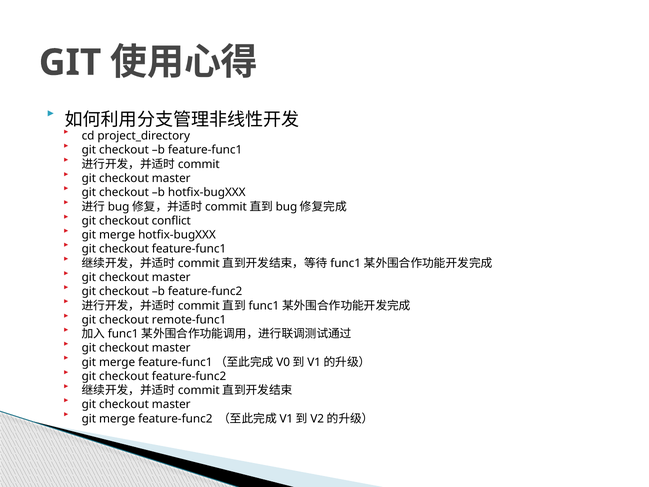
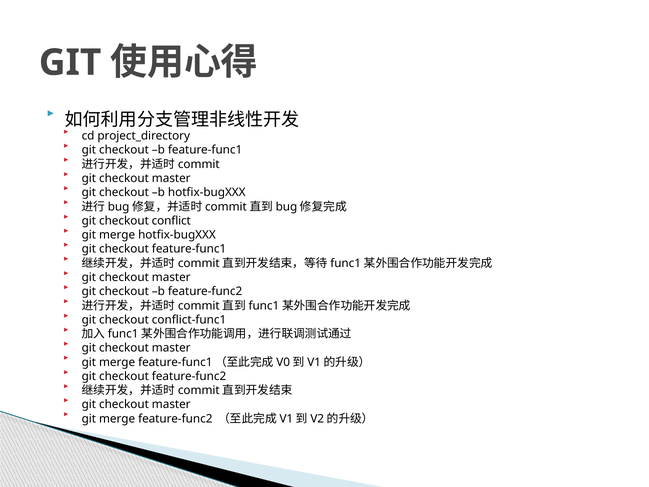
remote-func1: remote-func1 -> conflict-func1 (189, 320)
